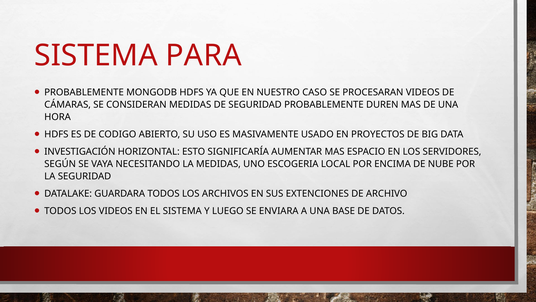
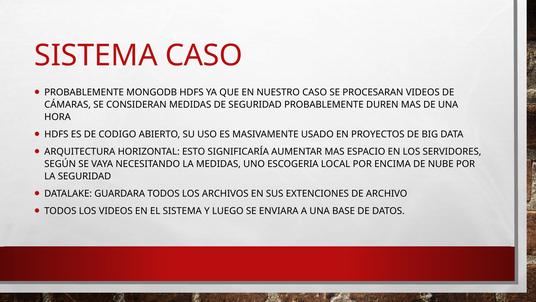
SISTEMA PARA: PARA -> CASO (204, 55)
INVESTIGACIÓN: INVESTIGACIÓN -> ARQUITECTURA (80, 151)
